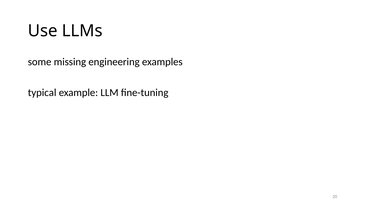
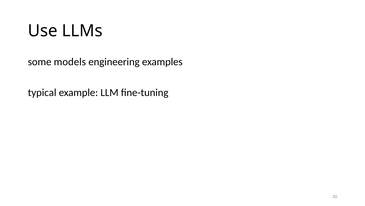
missing: missing -> models (70, 62)
